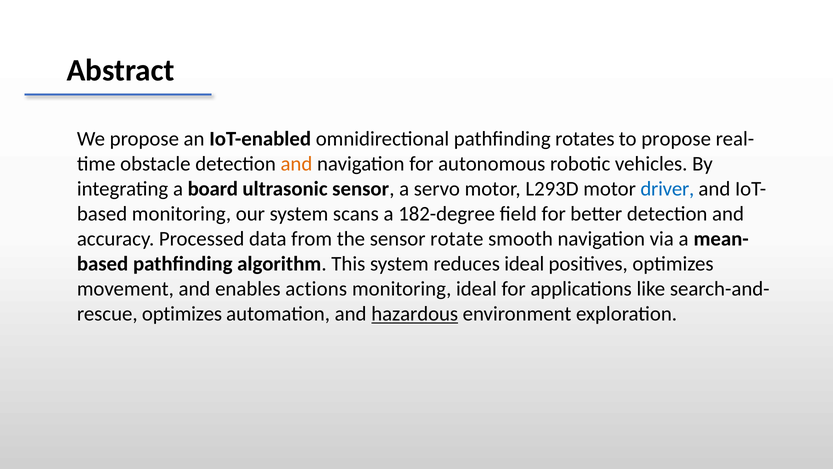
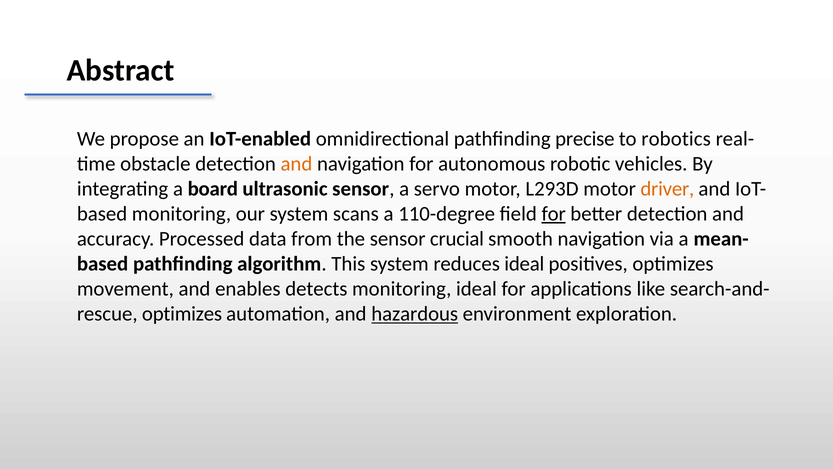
rotates: rotates -> precise (585, 139)
to propose: propose -> robotics (676, 139)
driver colour: blue -> orange (667, 189)
182-degree: 182-degree -> 110-degree (447, 214)
for underline: none -> present (554, 214)
rotate: rotate -> crucial (457, 239)
actions: actions -> detects (316, 289)
